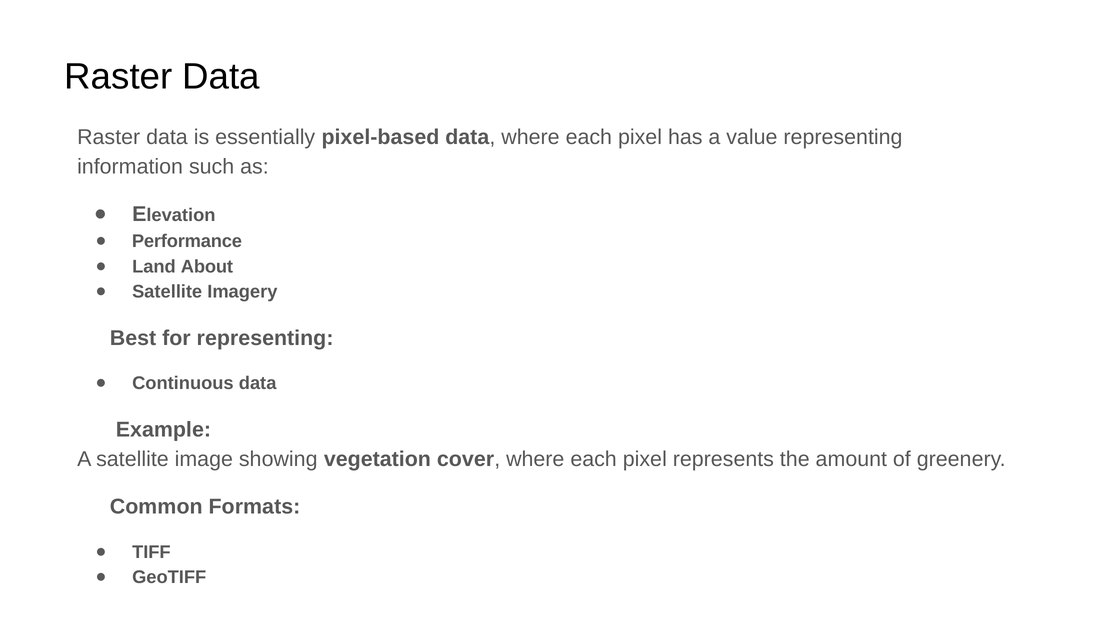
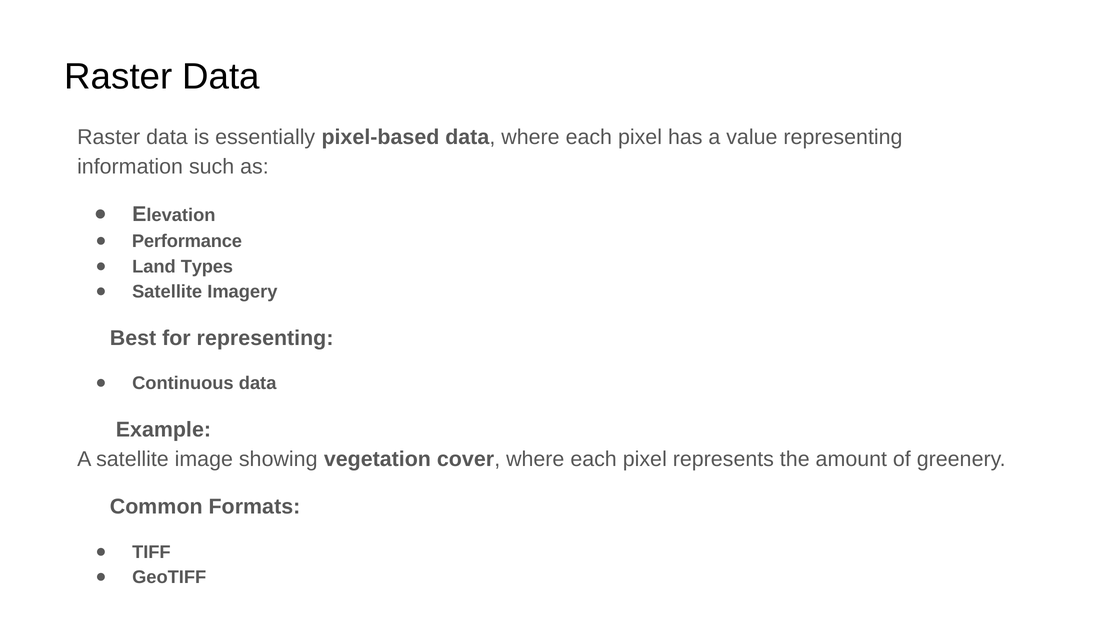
About: About -> Types (207, 266)
